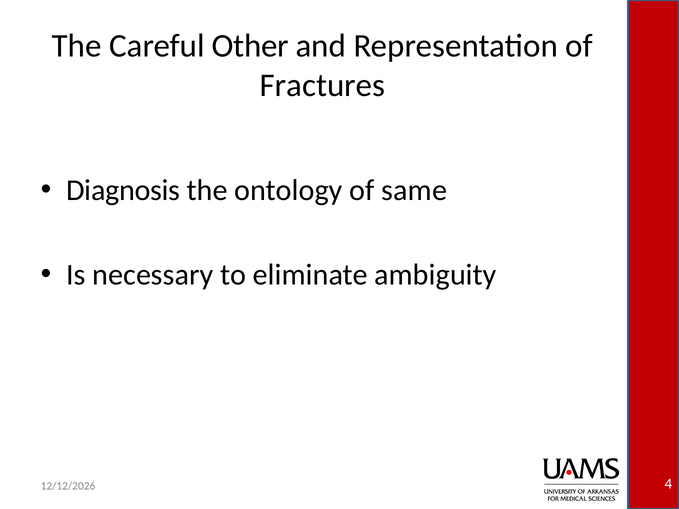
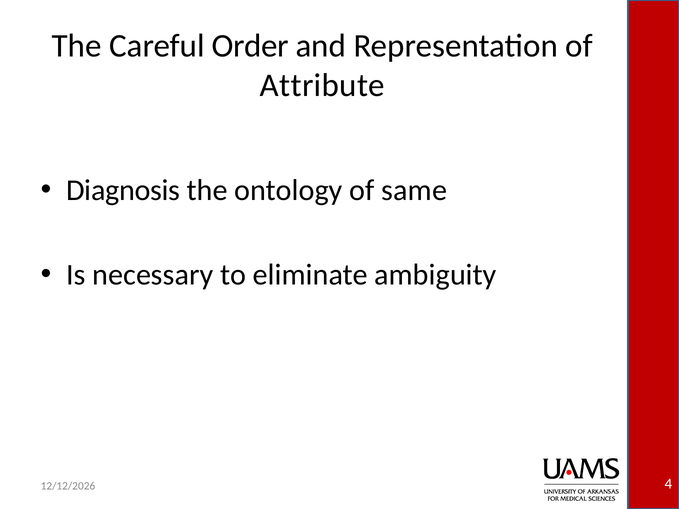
Other: Other -> Order (250, 46)
Fractures: Fractures -> Attribute (322, 86)
